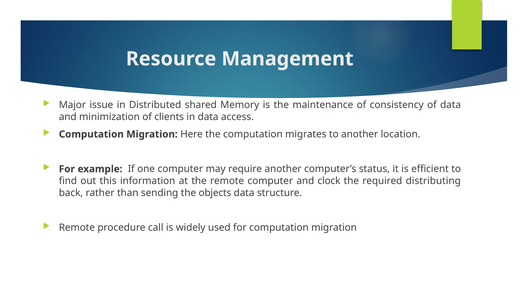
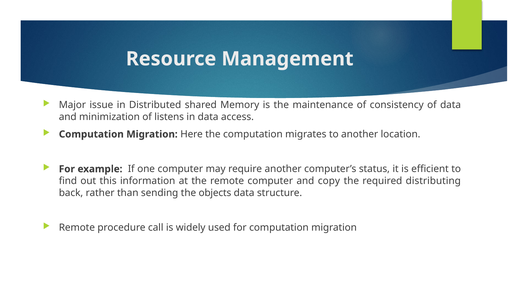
clients: clients -> listens (169, 117)
clock: clock -> copy (329, 181)
